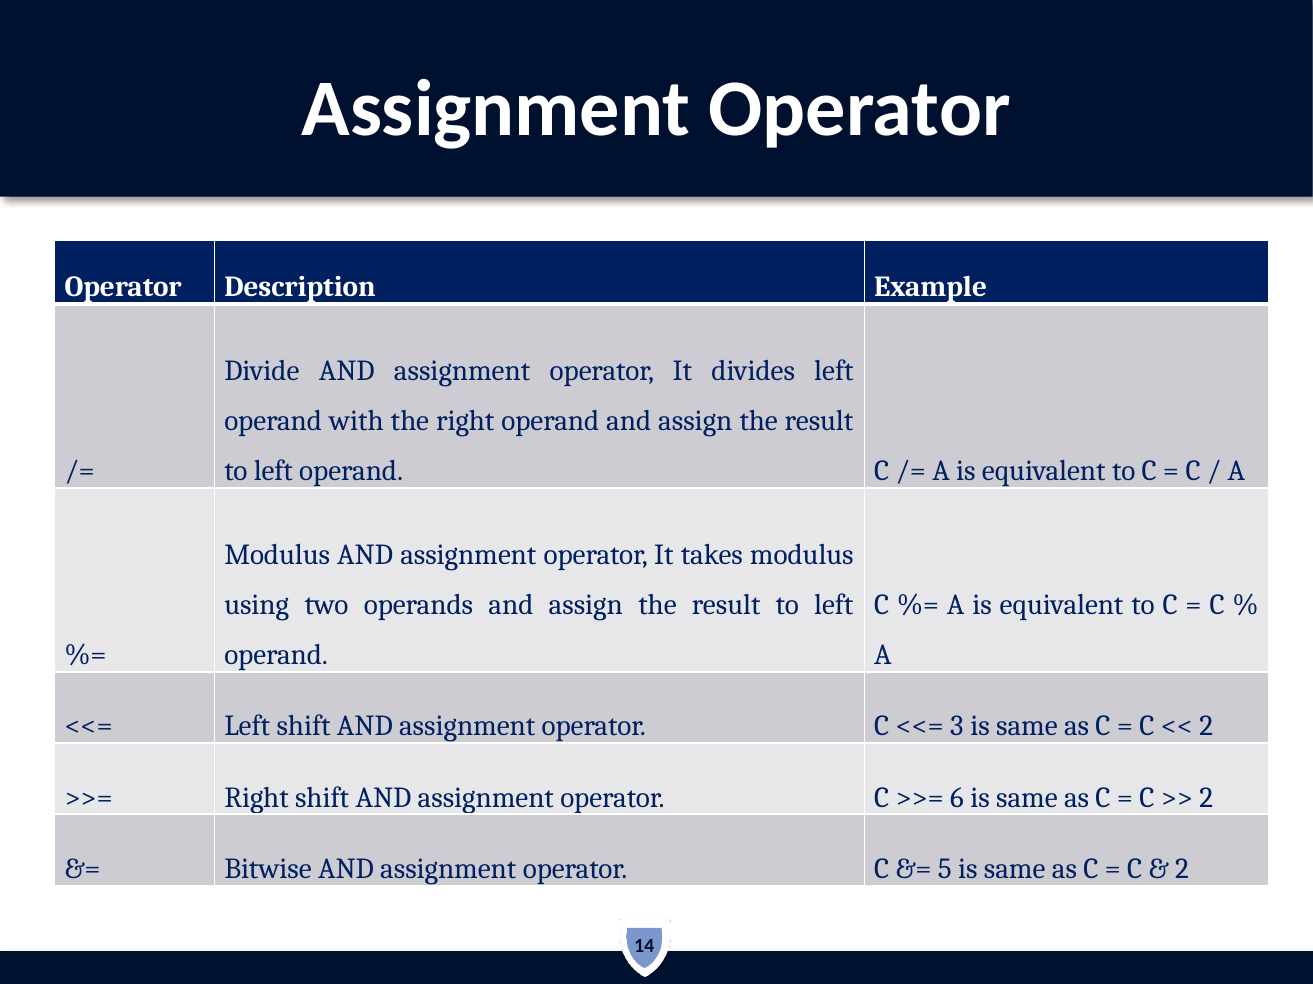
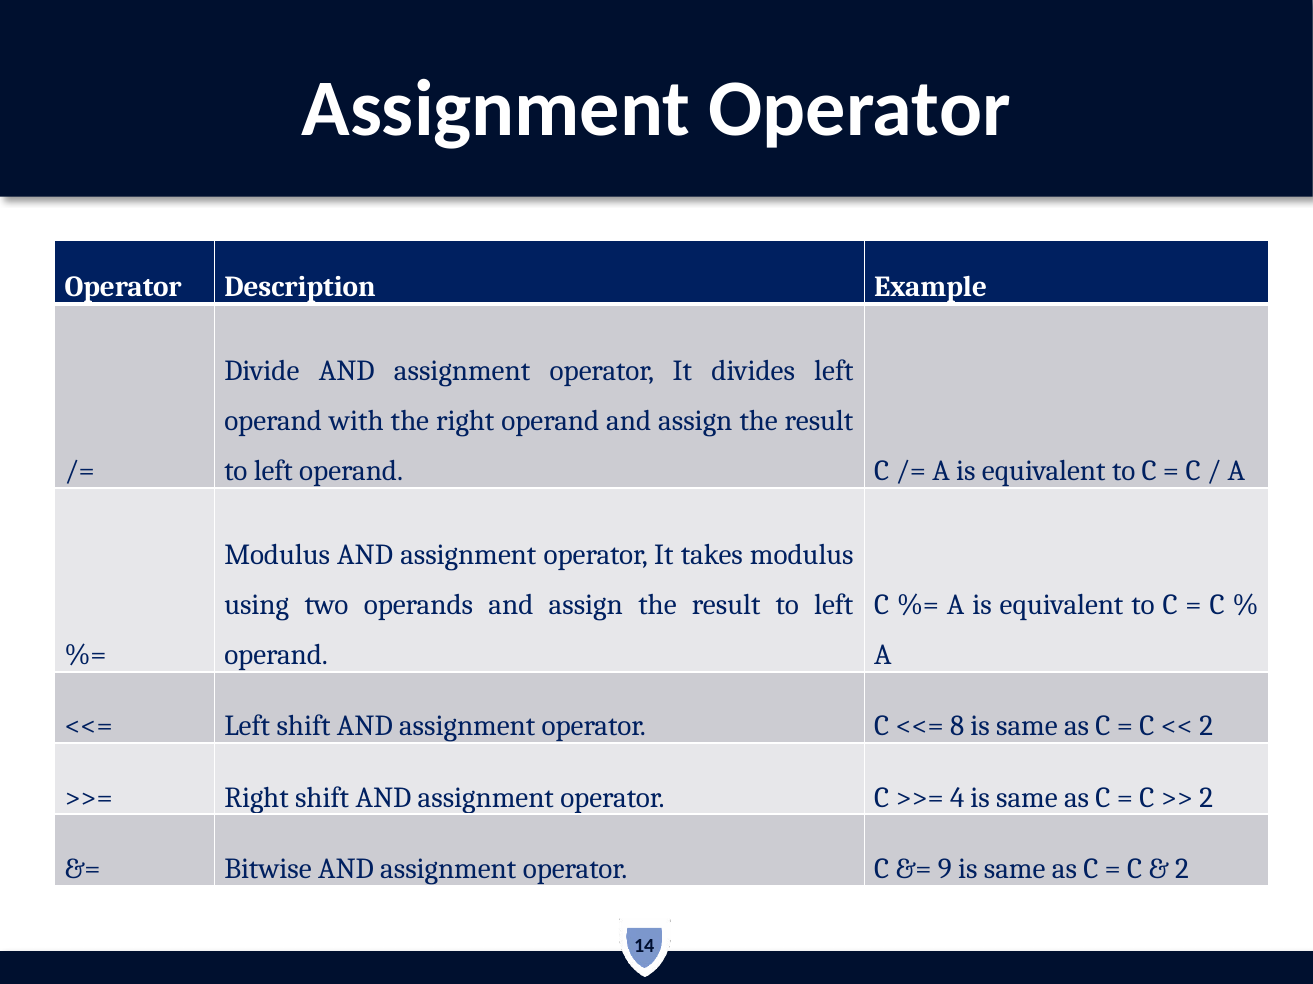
3: 3 -> 8 (957, 727)
6: 6 -> 4 (957, 798)
5: 5 -> 9 (945, 869)
